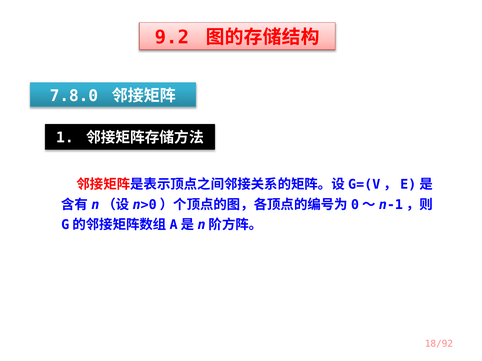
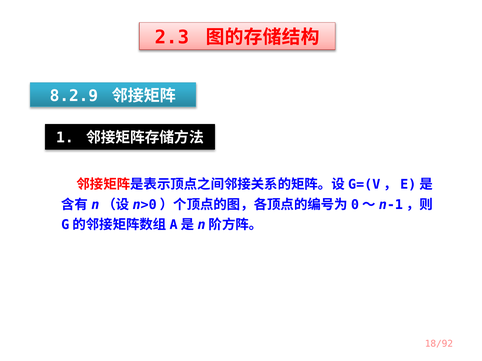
9.2: 9.2 -> 2.3 (172, 38)
7.8.0: 7.8.0 -> 8.2.9 (74, 96)
